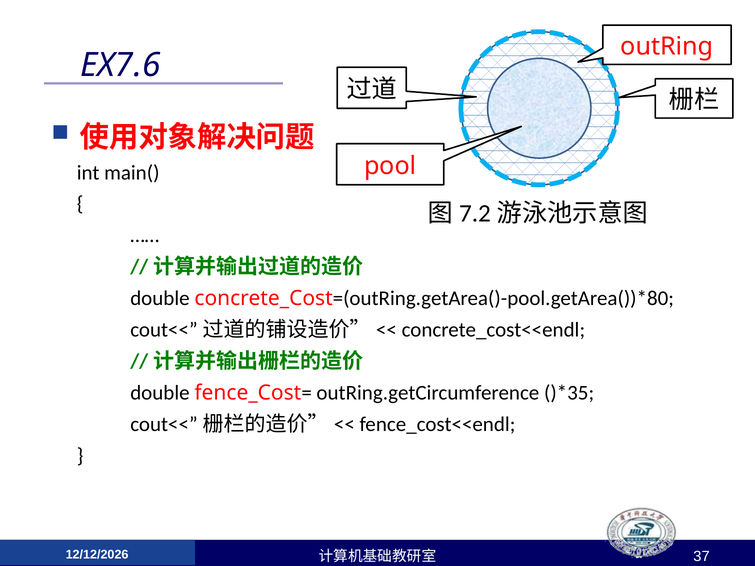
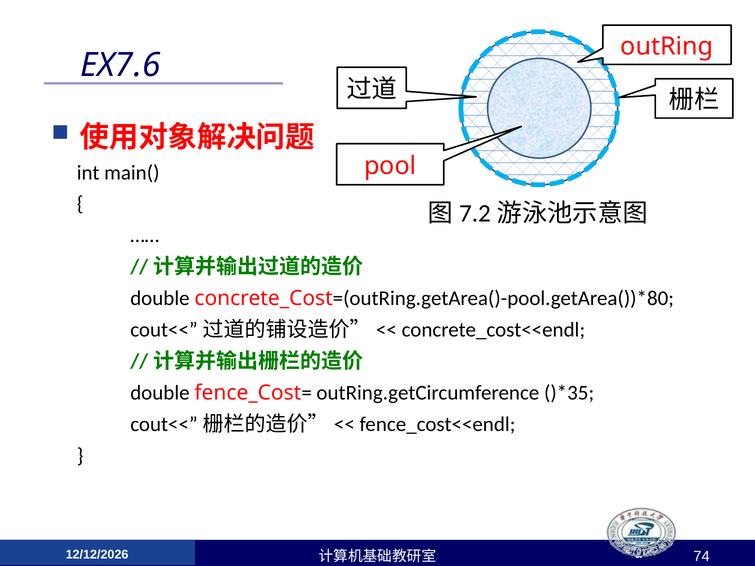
37: 37 -> 74 (702, 556)
